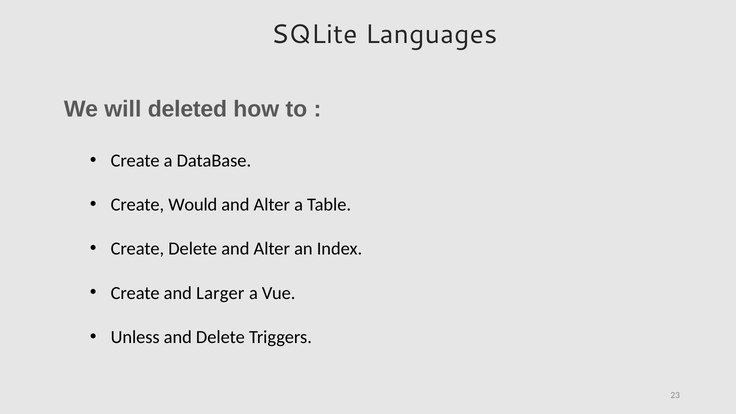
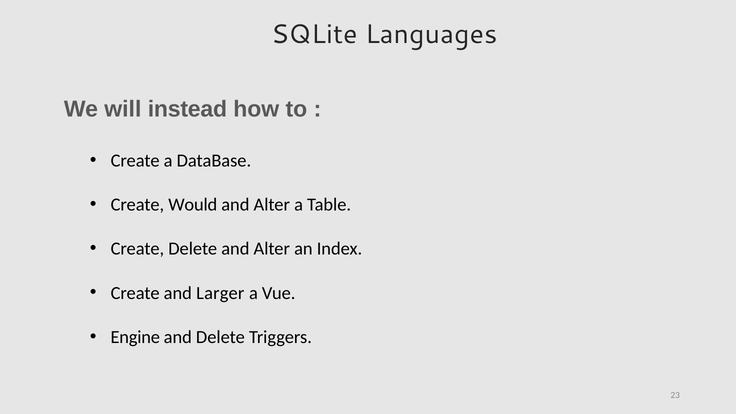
deleted: deleted -> instead (187, 109)
Unless: Unless -> Engine (135, 337)
